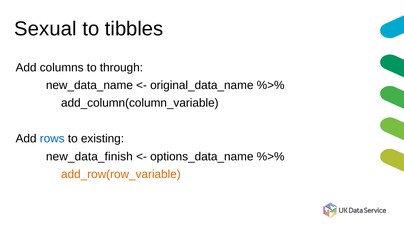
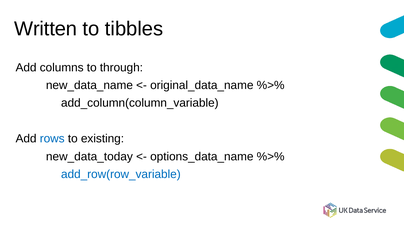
Sexual: Sexual -> Written (46, 29)
new_data_finish: new_data_finish -> new_data_today (89, 157)
add_row(row_variable colour: orange -> blue (121, 174)
